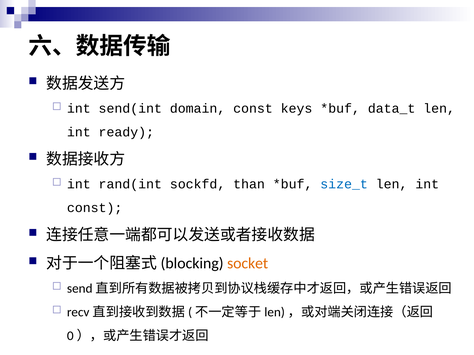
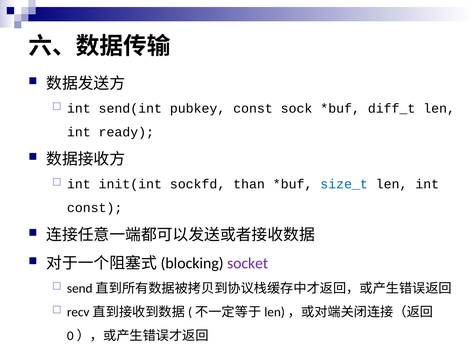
domain: domain -> pubkey (198, 109)
keys: keys -> sock (297, 109)
data_t: data_t -> diff_t (392, 109)
rand(int: rand(int -> init(int (130, 185)
socket colour: orange -> purple (248, 264)
